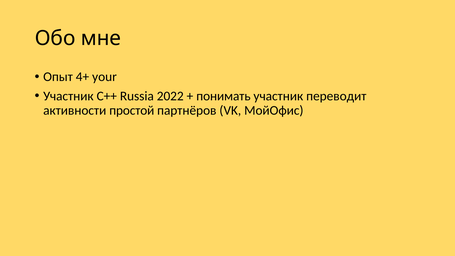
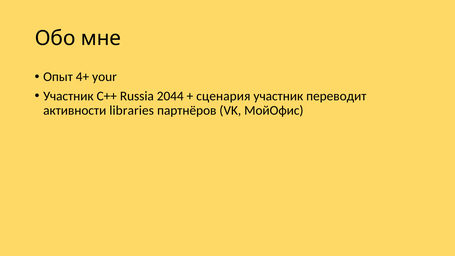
2022: 2022 -> 2044 (170, 96)
понимать: понимать -> сценария (223, 96)
простой: простой -> libraries (132, 110)
